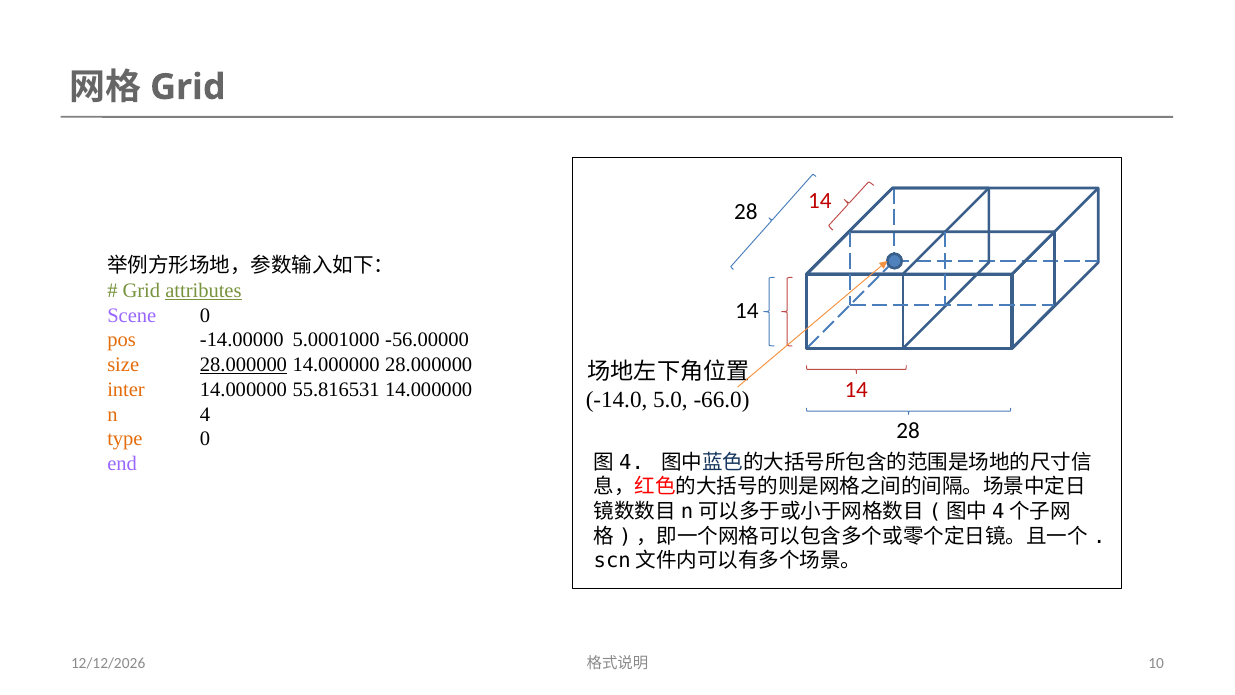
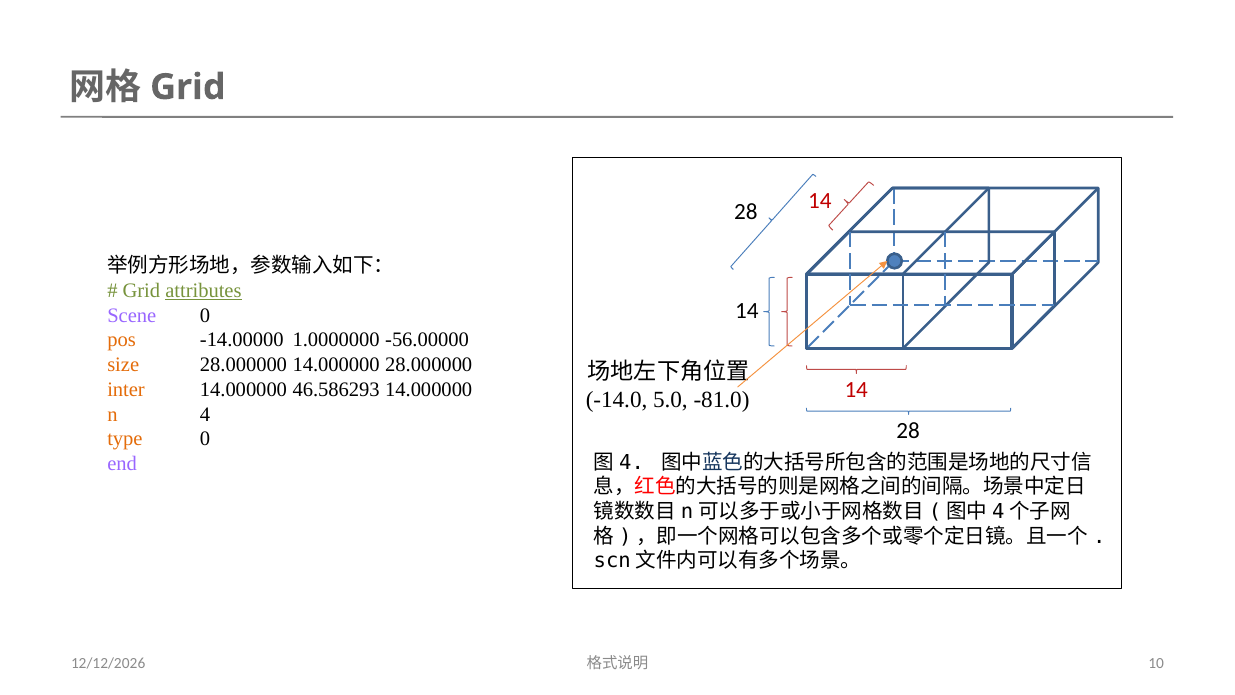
5.0001000: 5.0001000 -> 1.0000000 (336, 340)
28.000000 underline: present -> none (244, 365)
55.816531: 55.816531 -> 46.586293 (336, 389)
-66.0: -66.0 -> -81.0 (722, 400)
